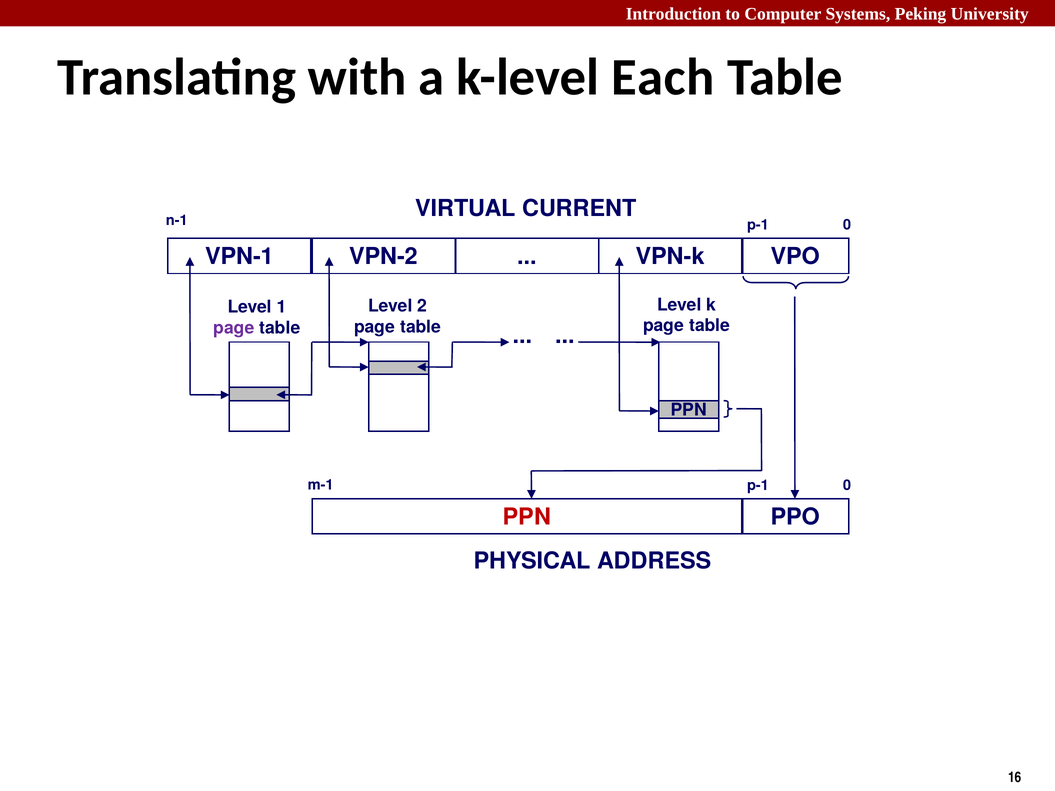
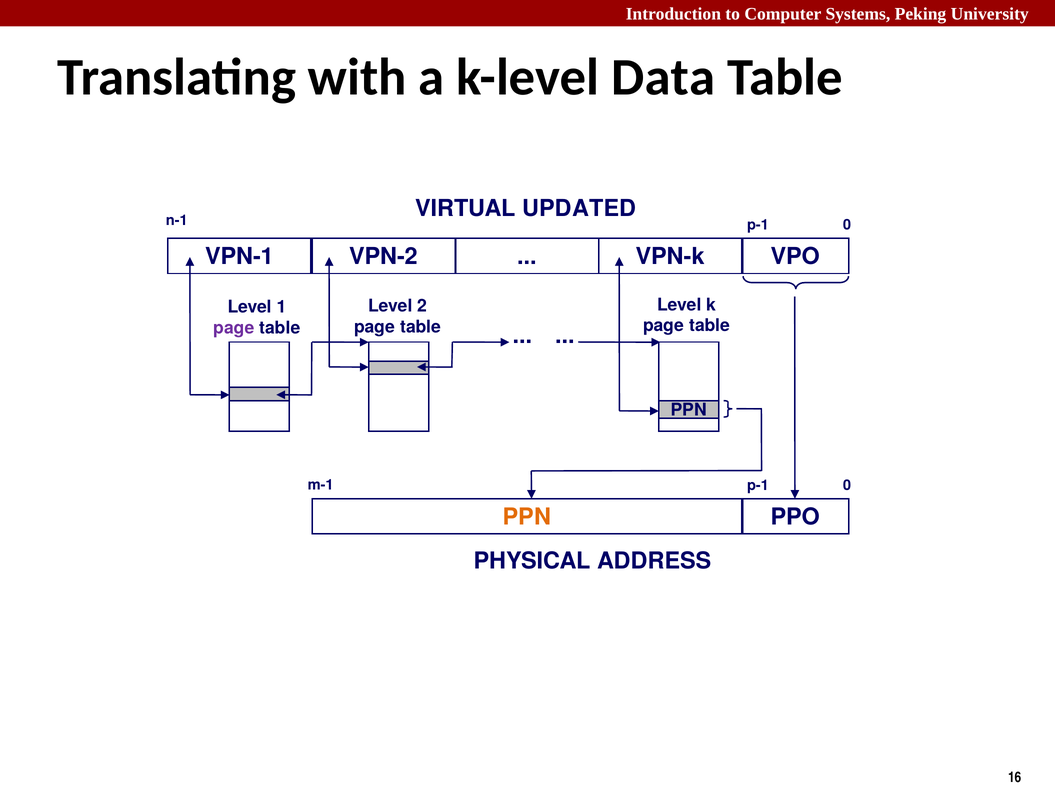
Each: Each -> Data (663, 77)
CURRENT: CURRENT -> UPDATED (579, 209)
PPN colour: red -> orange (527, 517)
